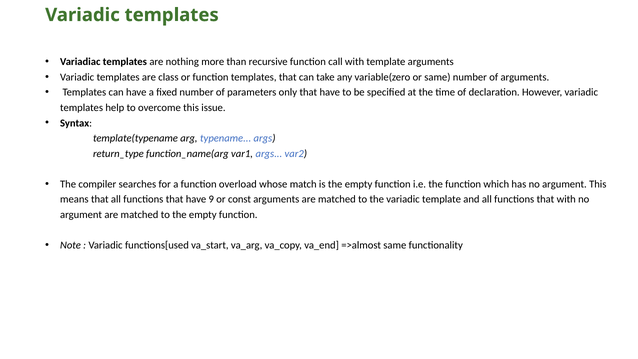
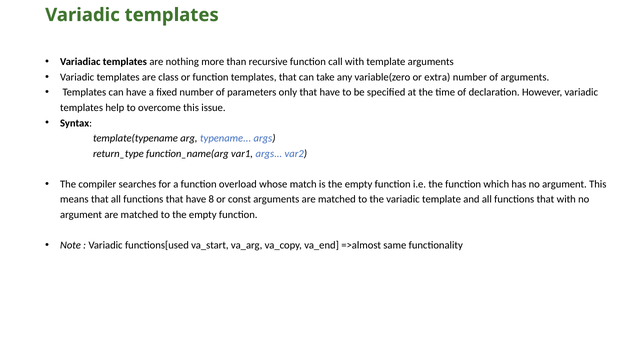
or same: same -> extra (437, 77)
9: 9 -> 8 (211, 199)
